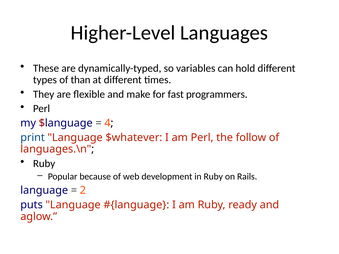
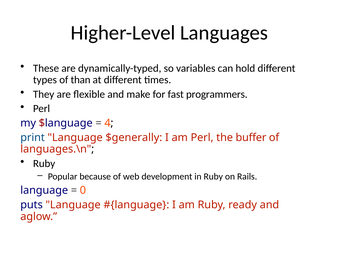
$whatever: $whatever -> $generally (134, 138)
follow: follow -> buffer (251, 138)
2: 2 -> 0 (83, 191)
